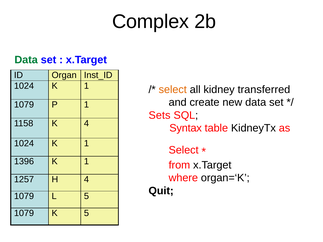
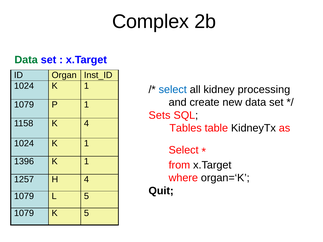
select colour: orange -> blue (173, 90)
transferred: transferred -> processing (264, 90)
Syntax: Syntax -> Tables (186, 128)
